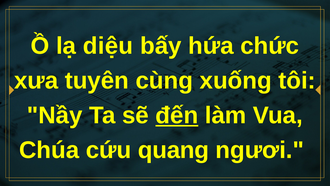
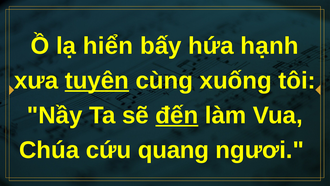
diệu: diệu -> hiển (108, 46)
chức: chức -> hạnh (270, 46)
tuyên underline: none -> present (97, 80)
